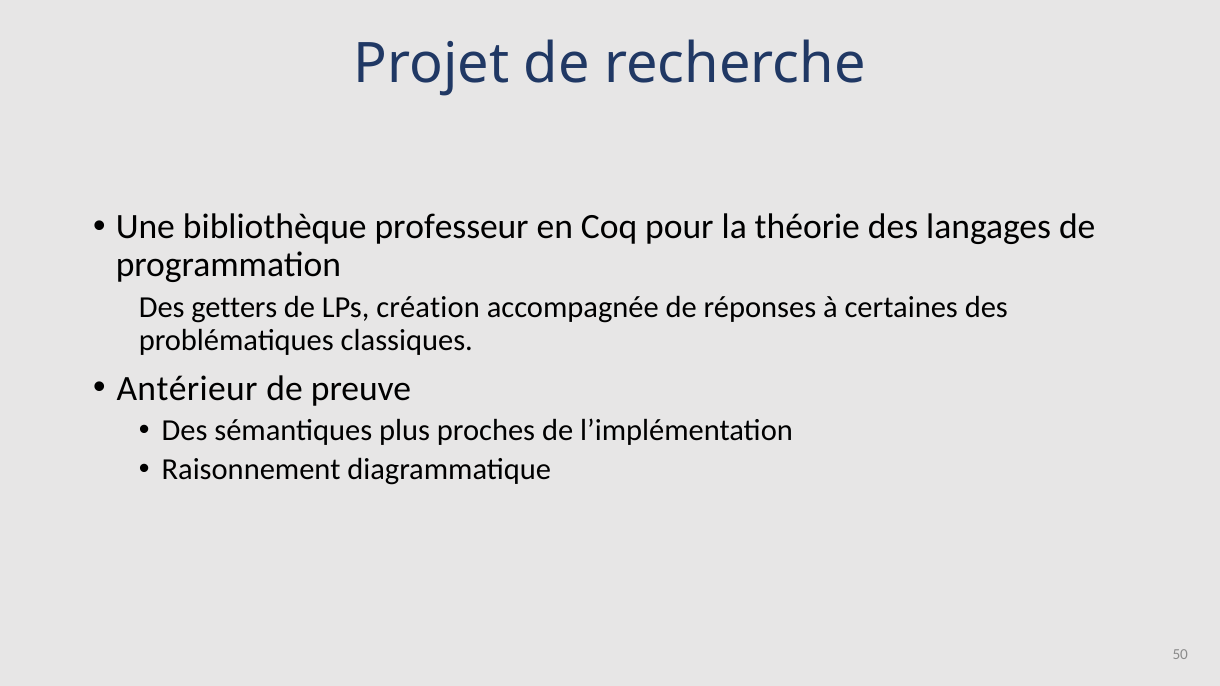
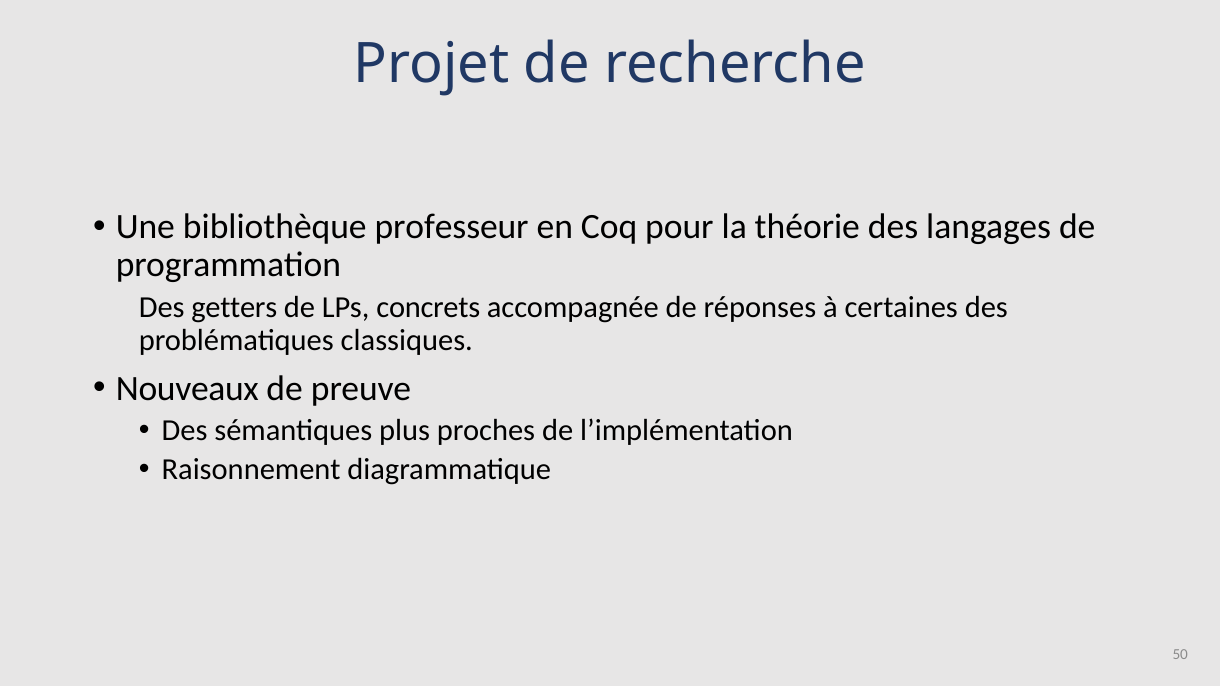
création: création -> concrets (428, 307)
Antérieur: Antérieur -> Nouveaux (187, 389)
